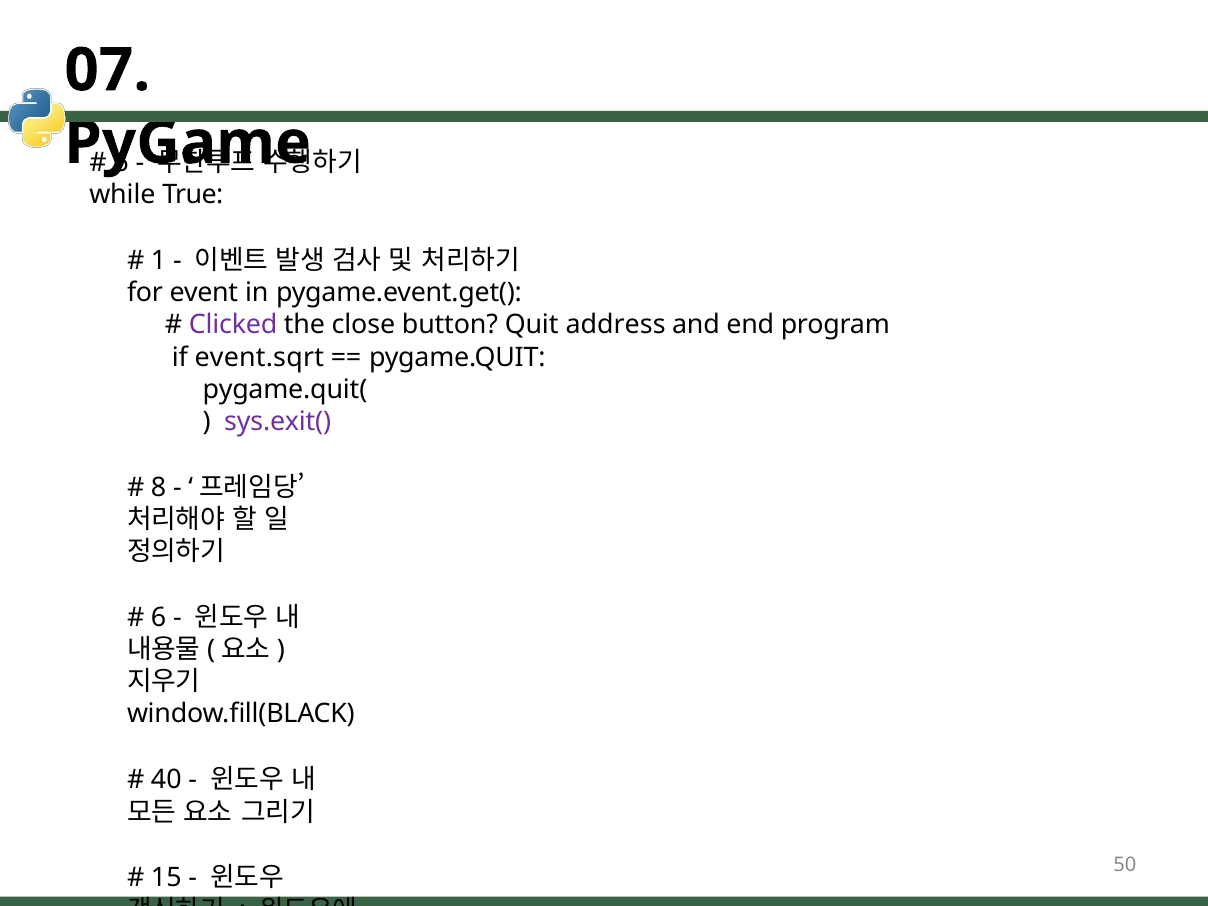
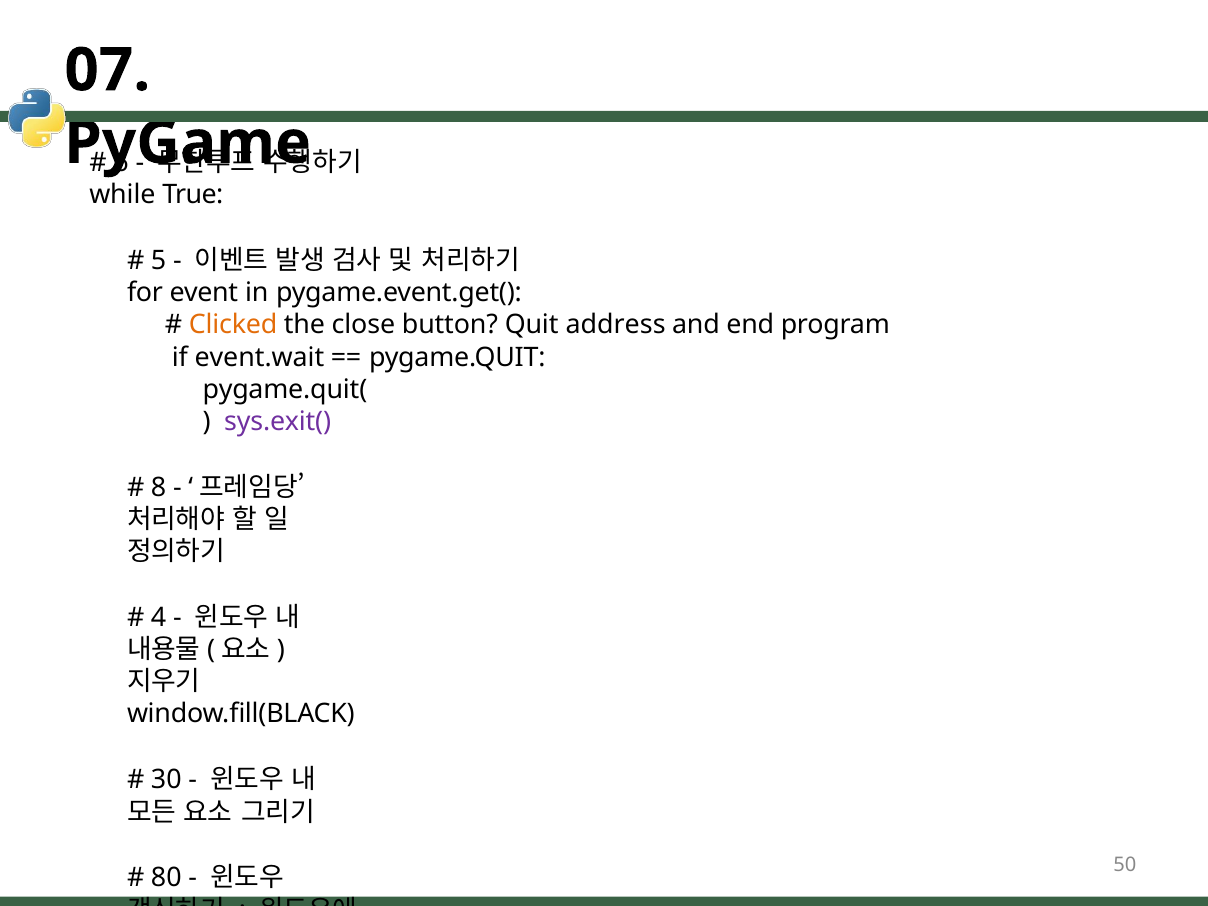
1: 1 -> 5 (159, 261)
Clicked colour: purple -> orange (233, 325)
event.sqrt: event.sqrt -> event.wait (259, 357)
6: 6 -> 4 (159, 618)
40: 40 -> 30 (166, 780)
15: 15 -> 80 (166, 878)
